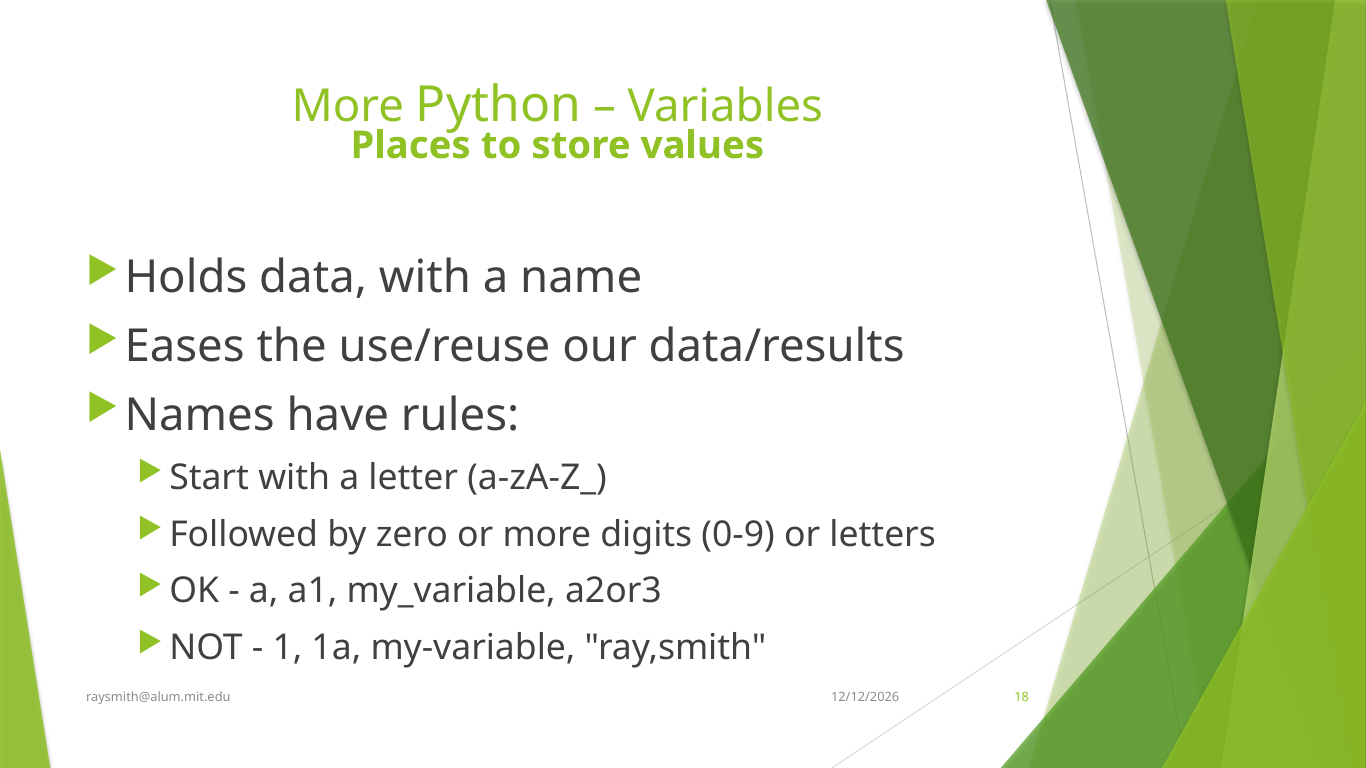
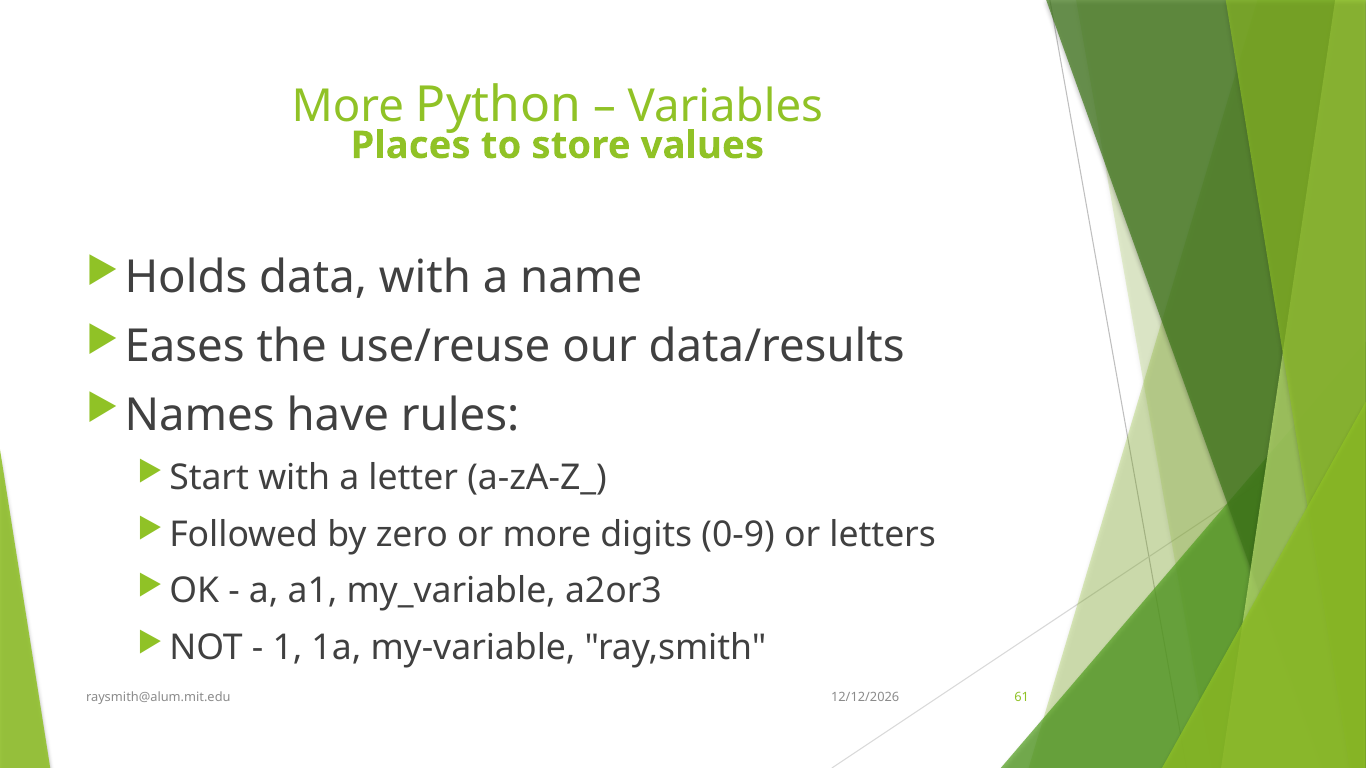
18: 18 -> 61 (1022, 697)
